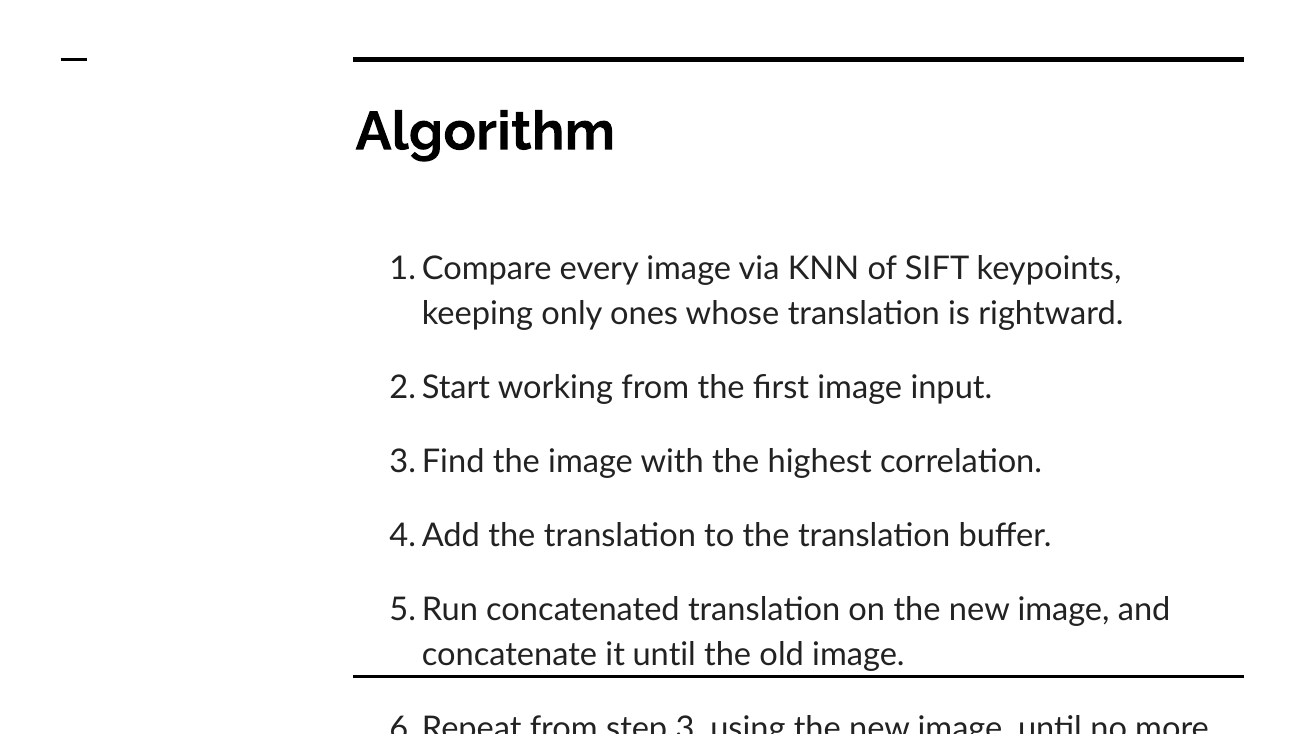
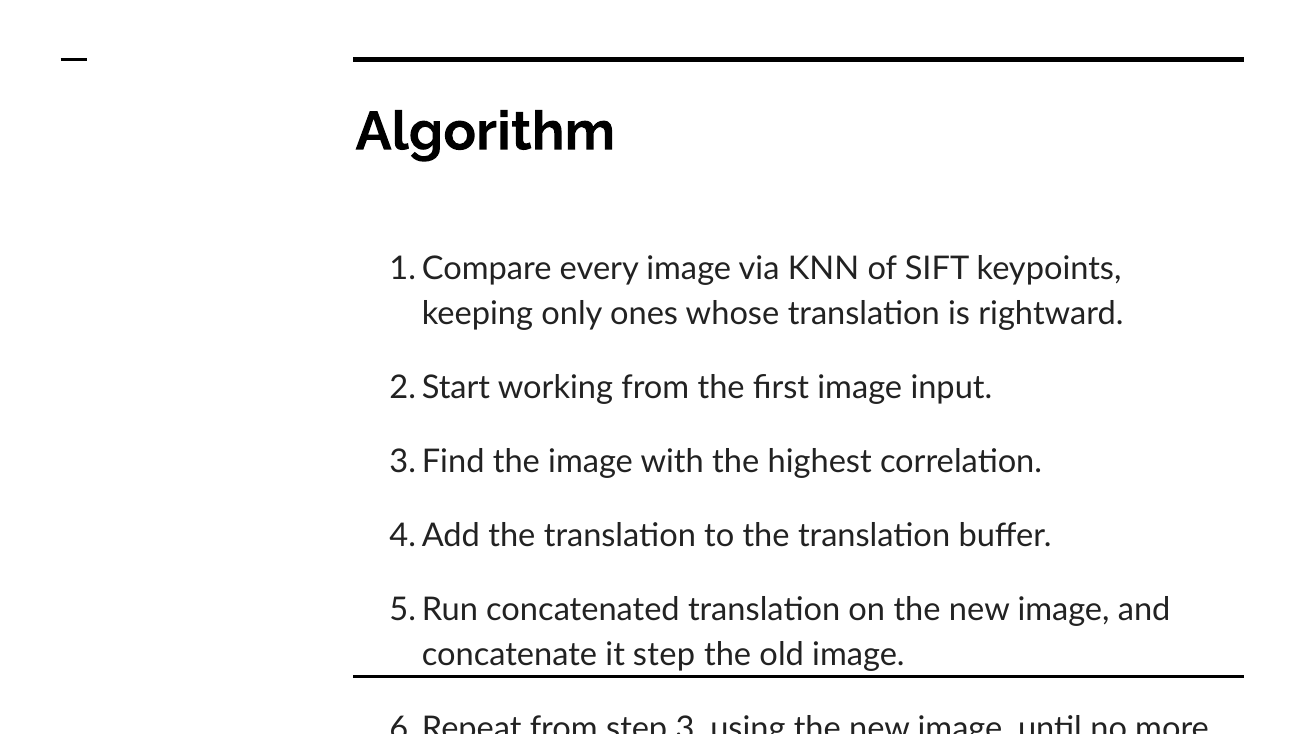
it until: until -> step (664, 654)
